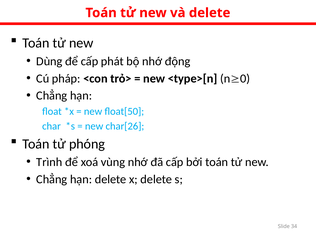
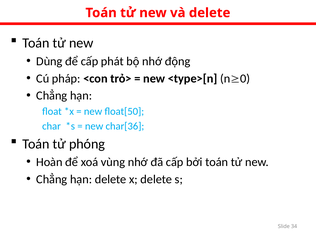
char[26: char[26 -> char[36 (125, 126)
Trình: Trình -> Hoàn (49, 162)
